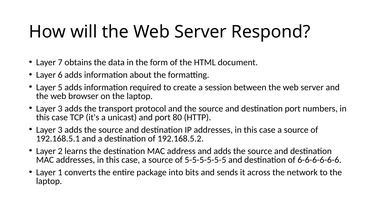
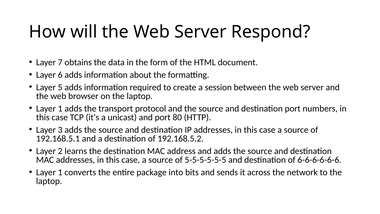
3: 3 -> 1 (60, 108)
